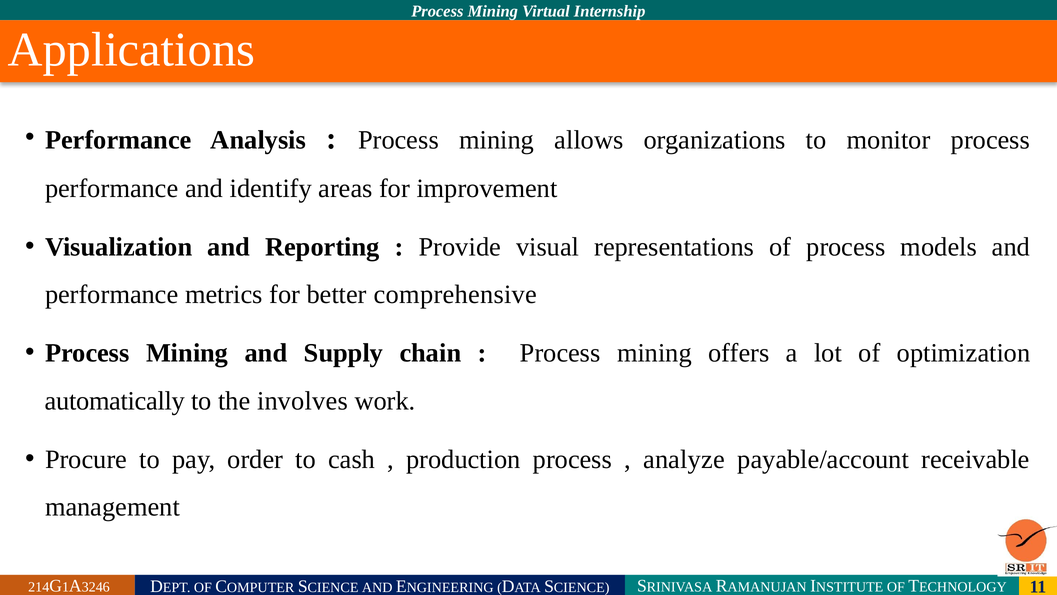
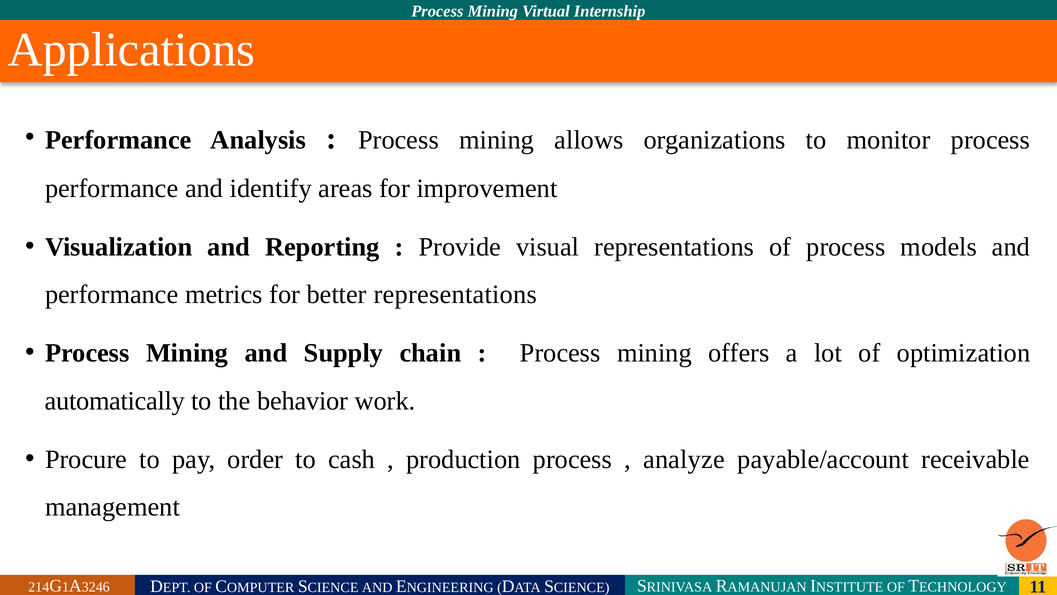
better comprehensive: comprehensive -> representations (455, 294)
involves: involves -> behavior (303, 400)
